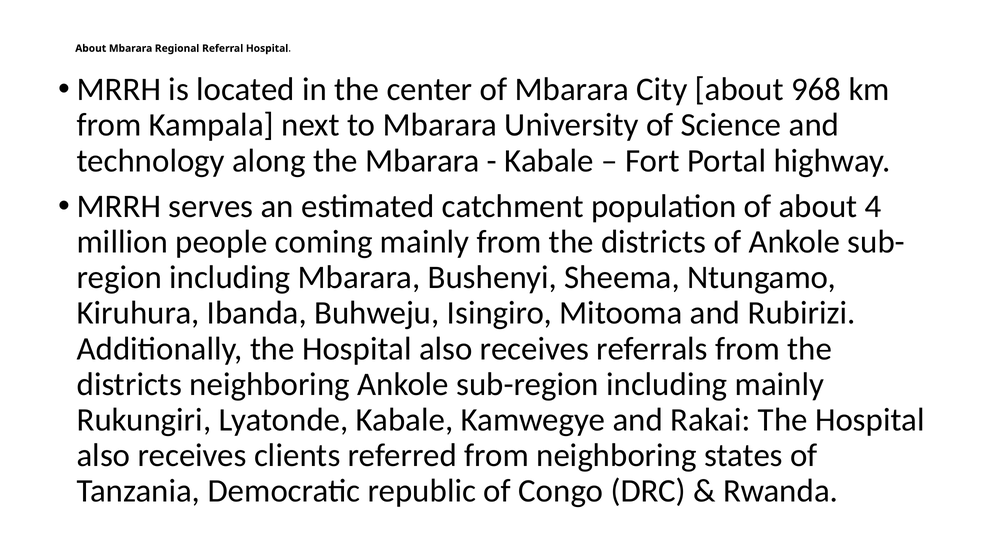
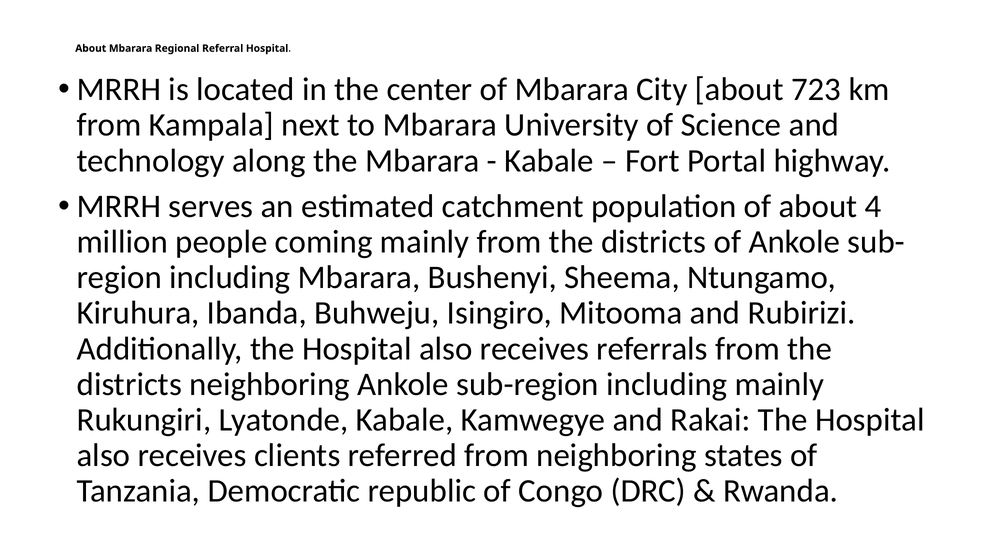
968: 968 -> 723 (816, 90)
